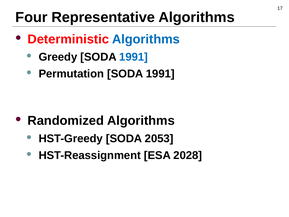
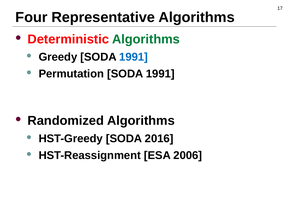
Algorithms colour: blue -> green (146, 39)
2053: 2053 -> 2016 (159, 138)
2028: 2028 -> 2006 (188, 155)
